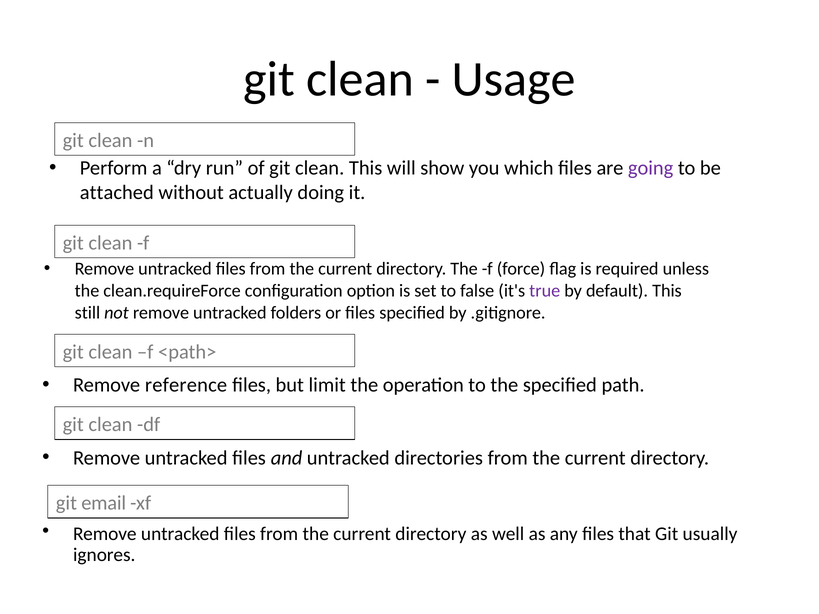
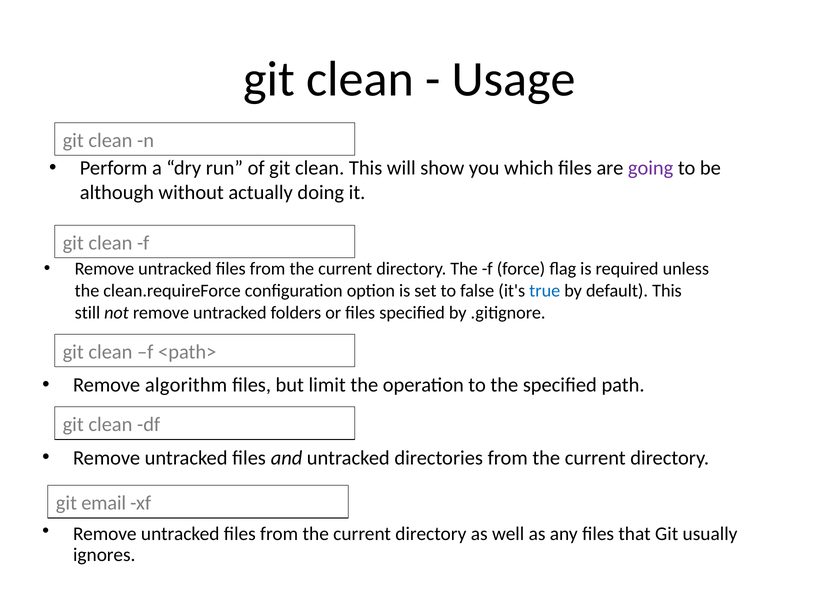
attached: attached -> although (117, 193)
true colour: purple -> blue (545, 291)
reference: reference -> algorithm (186, 385)
